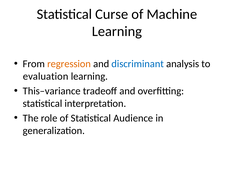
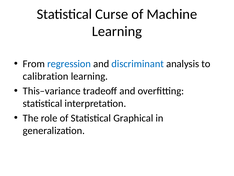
regression colour: orange -> blue (69, 64)
evaluation: evaluation -> calibration (46, 76)
Audience: Audience -> Graphical (133, 118)
